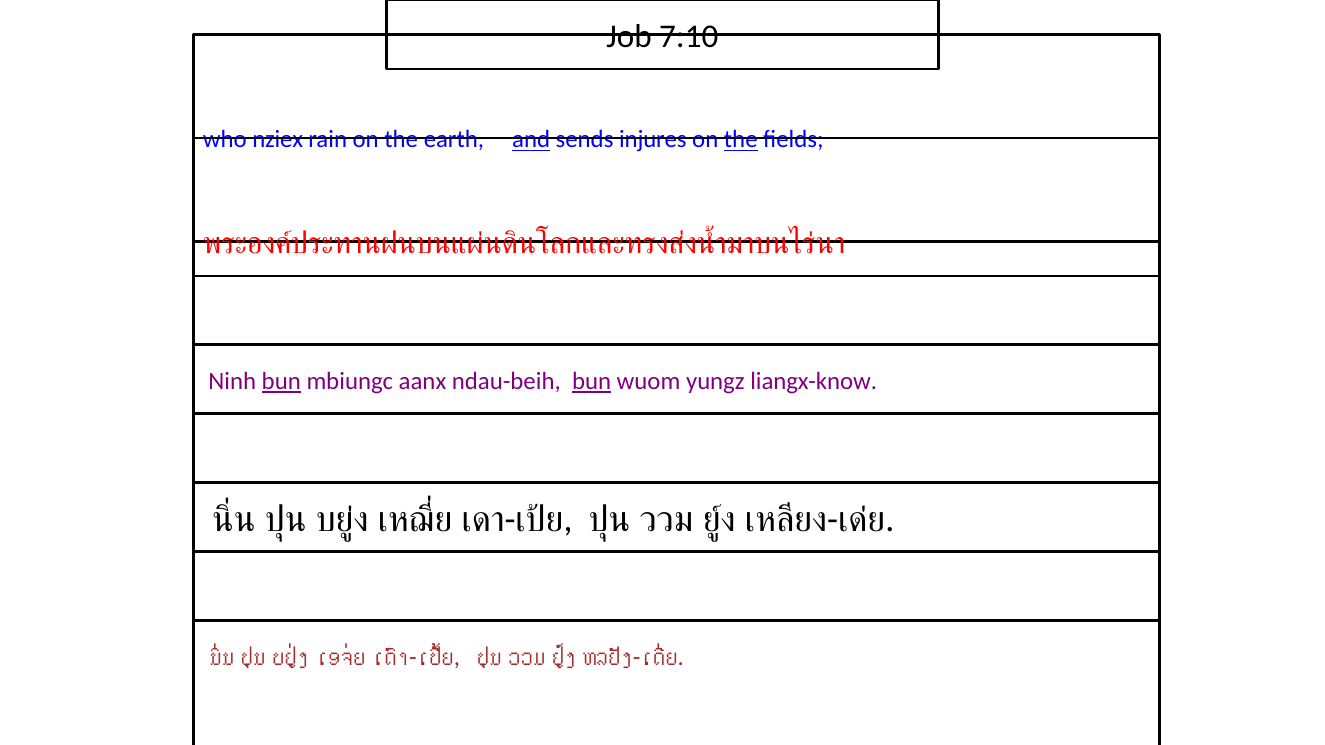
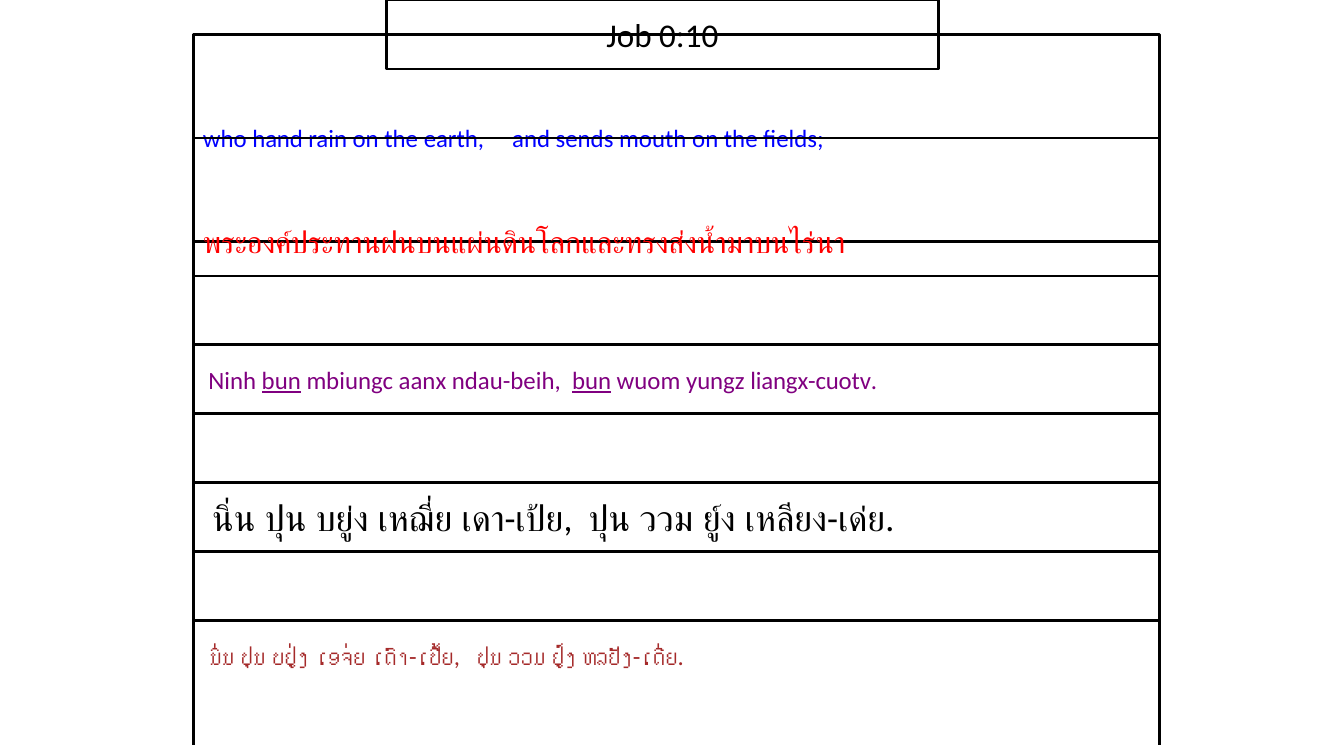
7:10: 7:10 -> 0:10 (689, 37)
nziex: nziex -> hand (278, 140)
and underline: present -> none (531, 140)
injures: injures -> mouth (653, 140)
the underline: present -> none (741, 140)
liangx-know: liangx-know -> liangx-cuotv (814, 381)
